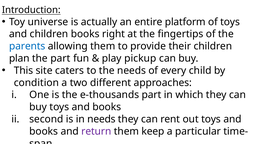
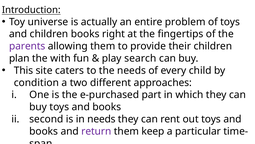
platform: platform -> problem (185, 22)
parents colour: blue -> purple (27, 46)
the part: part -> with (60, 58)
pickup: pickup -> search (140, 58)
e-thousands: e-thousands -> e-purchased (110, 94)
